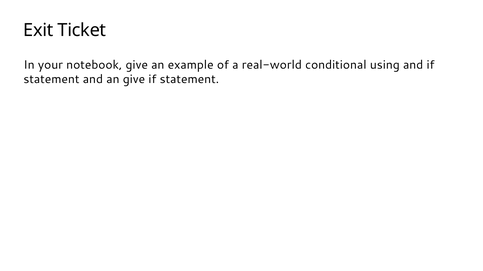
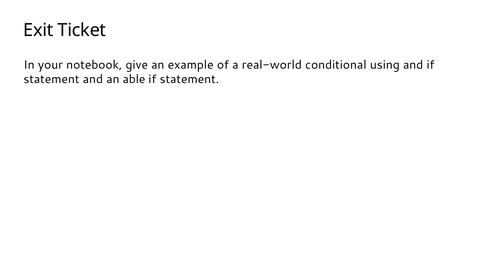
an give: give -> able (134, 79)
